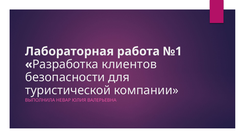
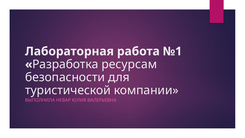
клиентов: клиентов -> ресурсам (129, 64)
